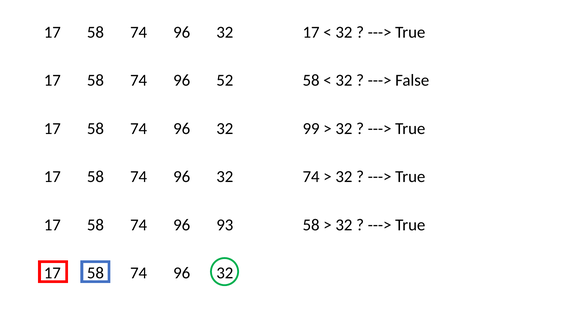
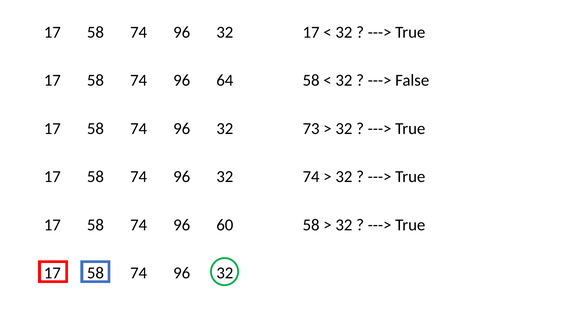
52: 52 -> 64 (225, 81)
99: 99 -> 73 (311, 129)
93: 93 -> 60 (225, 225)
